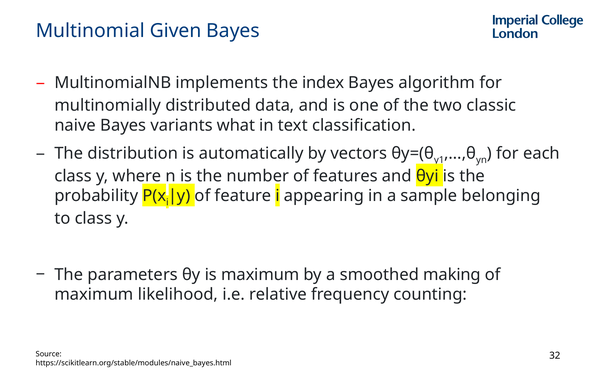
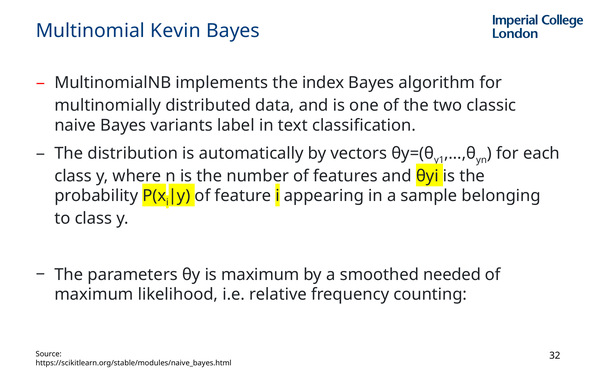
Given: Given -> Kevin (175, 31)
what: what -> label (236, 125)
making: making -> needed (452, 275)
